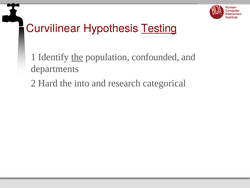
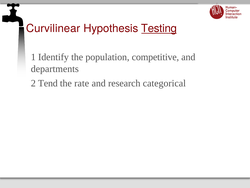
the underline: present -> none (77, 57)
confounded: confounded -> competitive (155, 57)
Hard: Hard -> Tend (48, 83)
into: into -> rate (82, 83)
